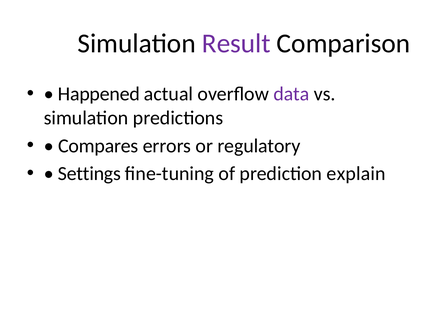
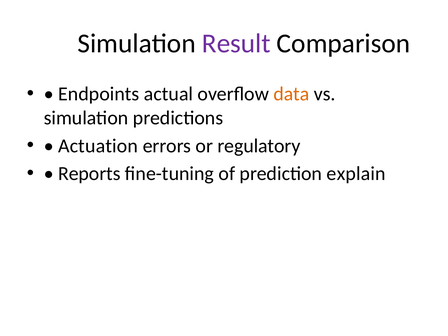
Happened: Happened -> Endpoints (99, 94)
data colour: purple -> orange (291, 94)
Compares: Compares -> Actuation (98, 146)
Settings: Settings -> Reports (89, 174)
